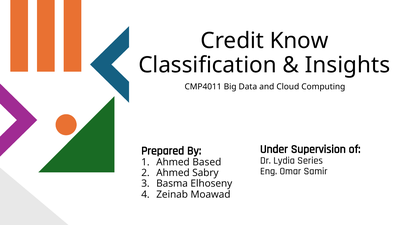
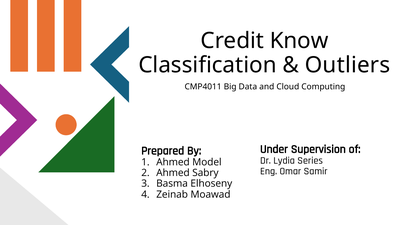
Insights: Insights -> Outliers (347, 65)
Based: Based -> Model (207, 162)
